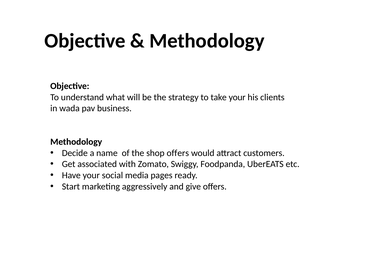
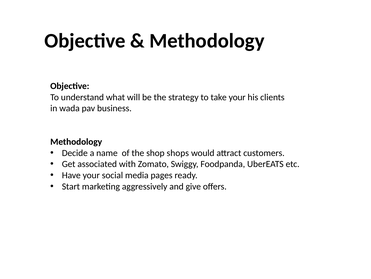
shop offers: offers -> shops (178, 153)
